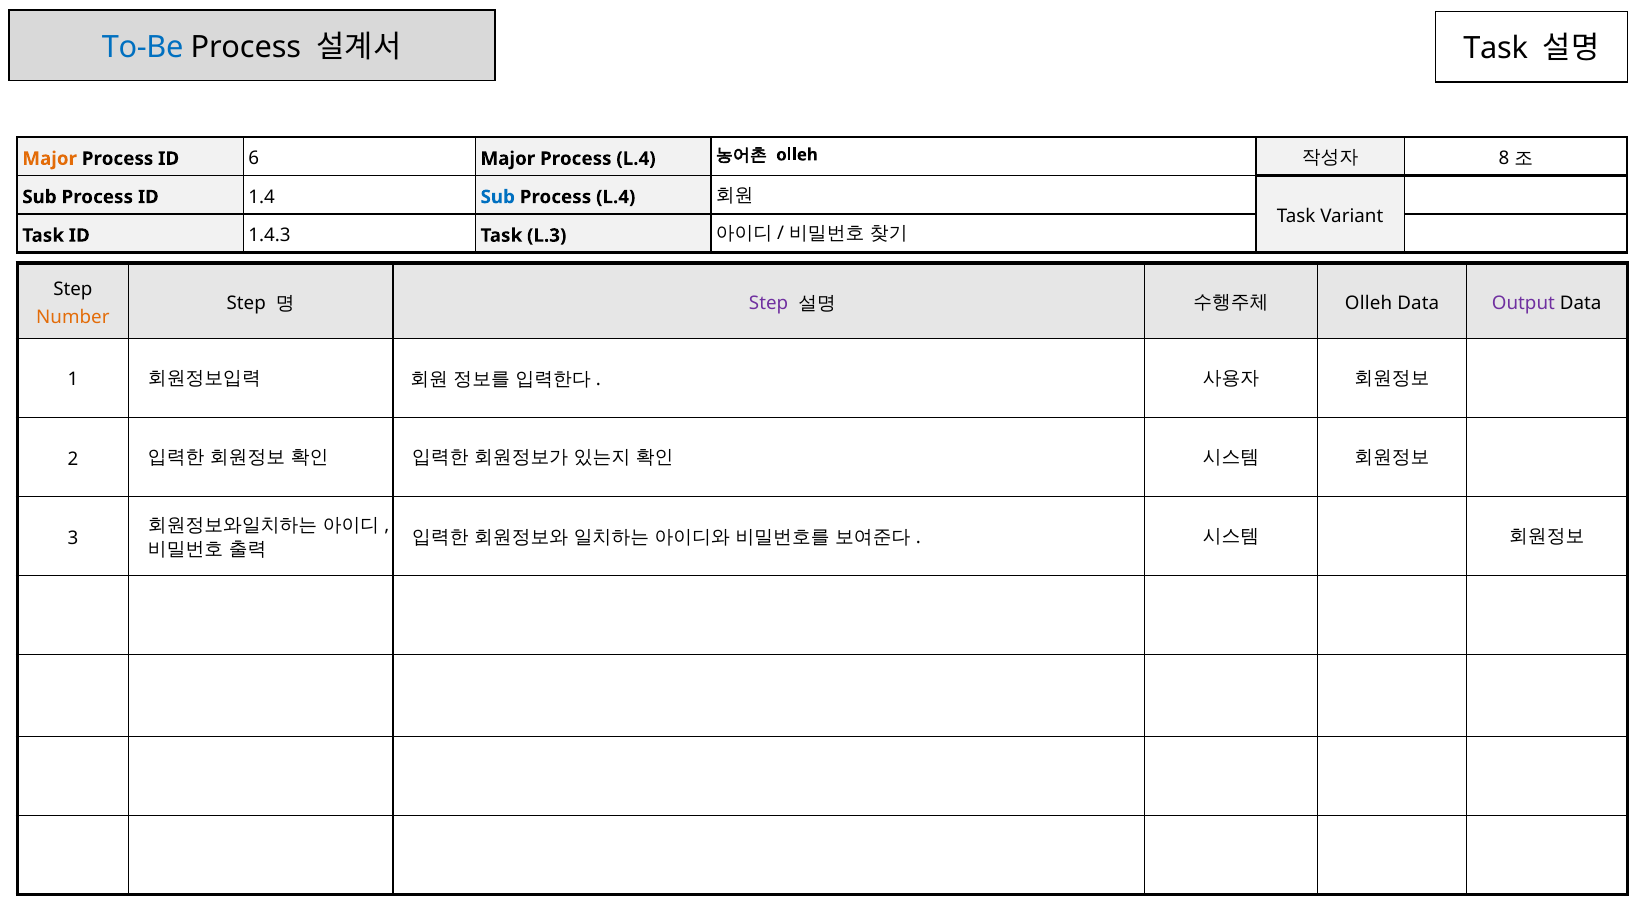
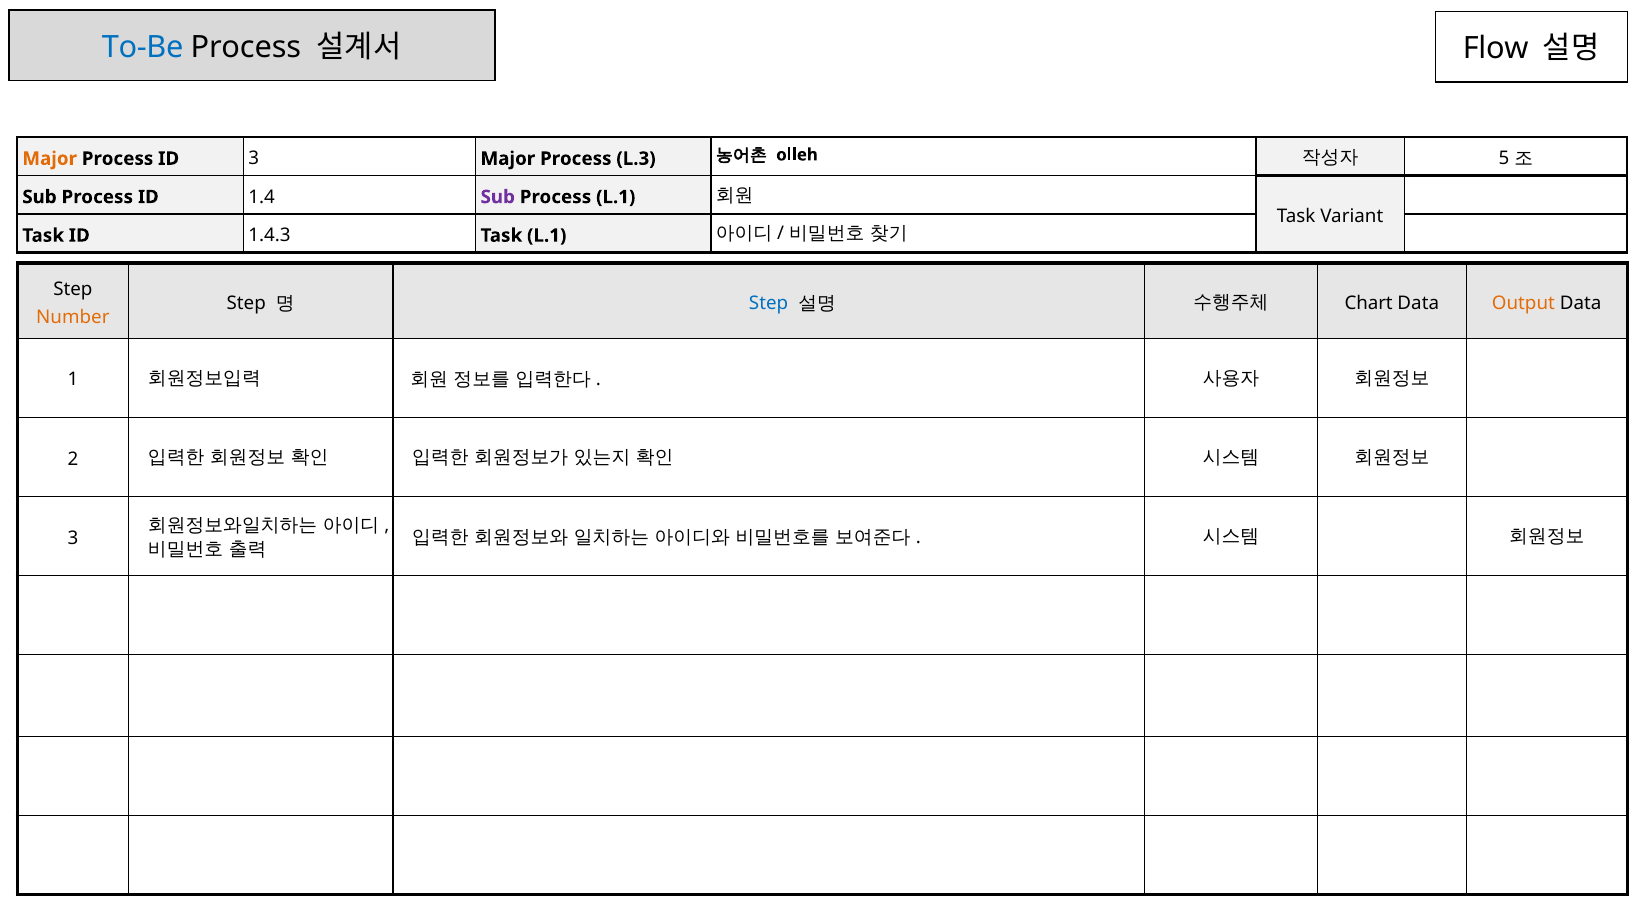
Task: Task -> Flow (1496, 49)
ID 6: 6 -> 3 (254, 159)
Major Process L.4: L.4 -> L.3 (636, 159)
8: 8 -> 5 (1504, 159)
Sub colour: blue -> purple (498, 197)
L.4: L.4 -> L.1 (616, 197)
Task L.3: L.3 -> L.1 (547, 236)
Step colour: purple -> blue (769, 303)
Olleh: Olleh -> Chart (1369, 303)
Output colour: purple -> orange (1523, 303)
